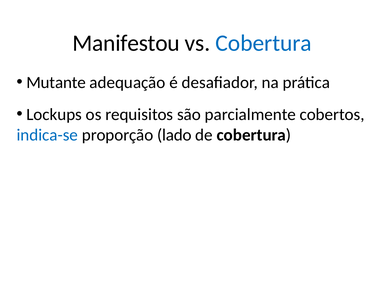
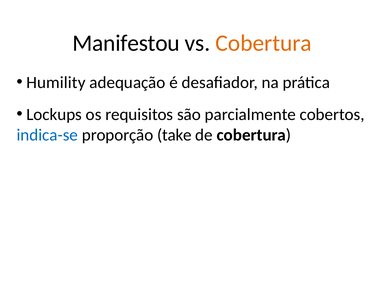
Cobertura colour: blue -> orange (264, 43)
Mutante: Mutante -> Humility (56, 82)
lado: lado -> take (174, 135)
